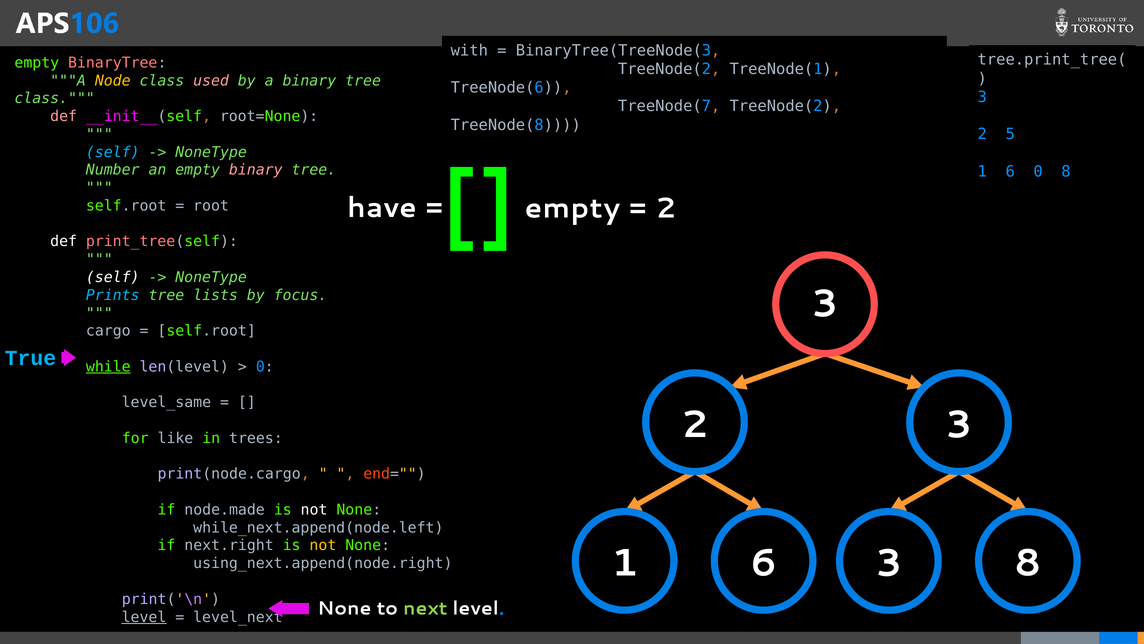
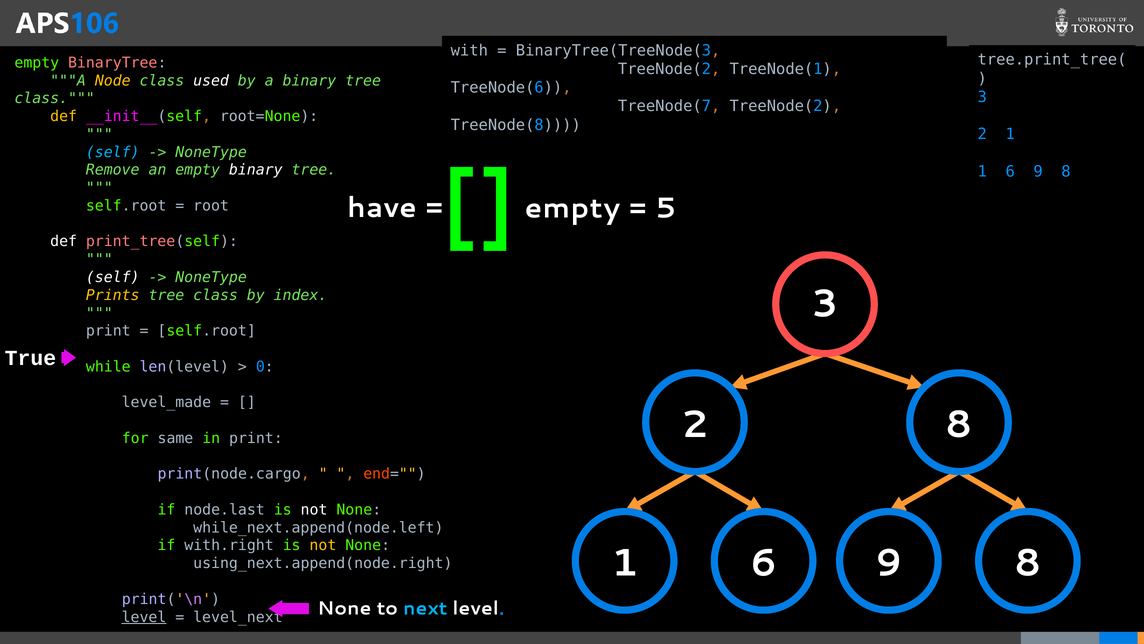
used colour: pink -> white (211, 81)
def colour: pink -> yellow (64, 116)
2 5: 5 -> 1 (1010, 134)
Number: Number -> Remove (113, 170)
binary colour: pink -> white (256, 170)
0: 0 -> 9 (1038, 171)
2: 2 -> 5 (666, 208)
Prints colour: light blue -> yellow (113, 295)
lists: lists -> class (216, 295)
focus: focus -> index (300, 295)
cargo: cargo -> print (108, 331)
True colour: light blue -> white (30, 358)
while underline: present -> none (108, 366)
level_same: level_same -> level_made (166, 402)
2 3: 3 -> 8 (959, 424)
like: like -> same (175, 438)
in trees: trees -> print (256, 438)
node.made: node.made -> node.last (225, 509)
next.right: next.right -> with.right (229, 545)
3: 3 -> 9 (889, 563)
next colour: light green -> light blue (425, 608)
